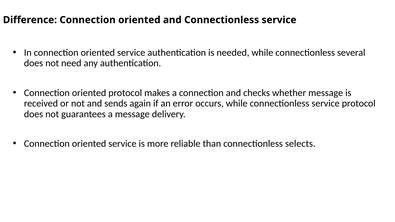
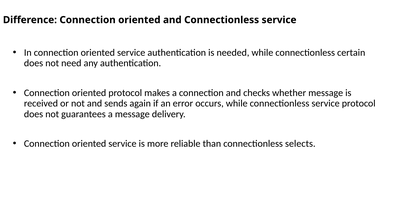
several: several -> certain (351, 53)
